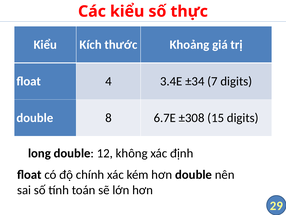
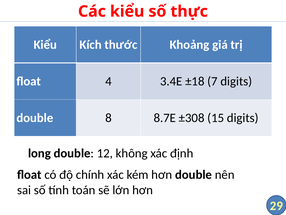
±34: ±34 -> ±18 (195, 81)
6.7E: 6.7E -> 8.7E (165, 118)
